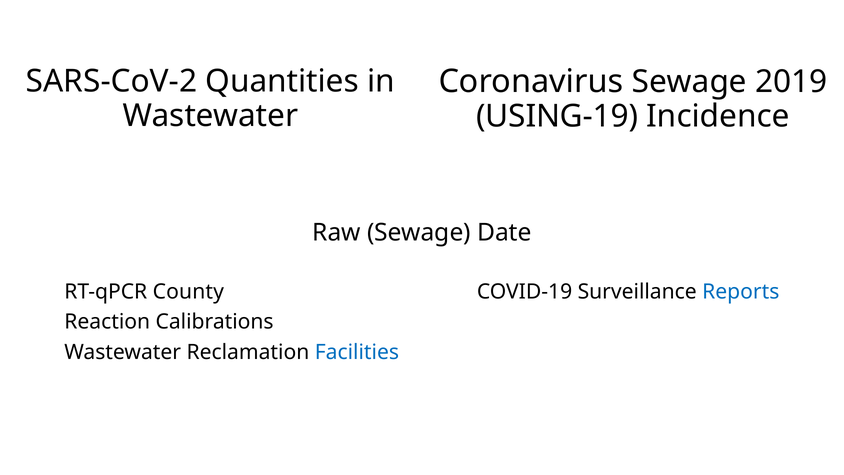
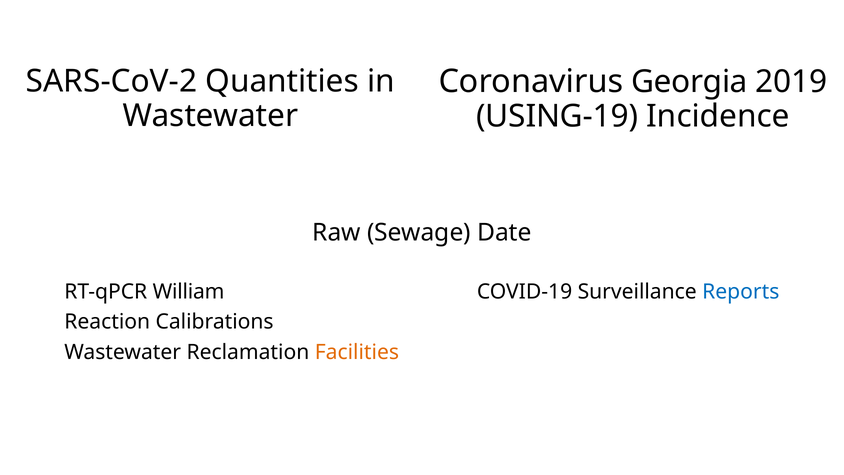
Coronavirus Sewage: Sewage -> Georgia (689, 82)
County: County -> William (189, 292)
Facilities colour: blue -> orange (357, 352)
